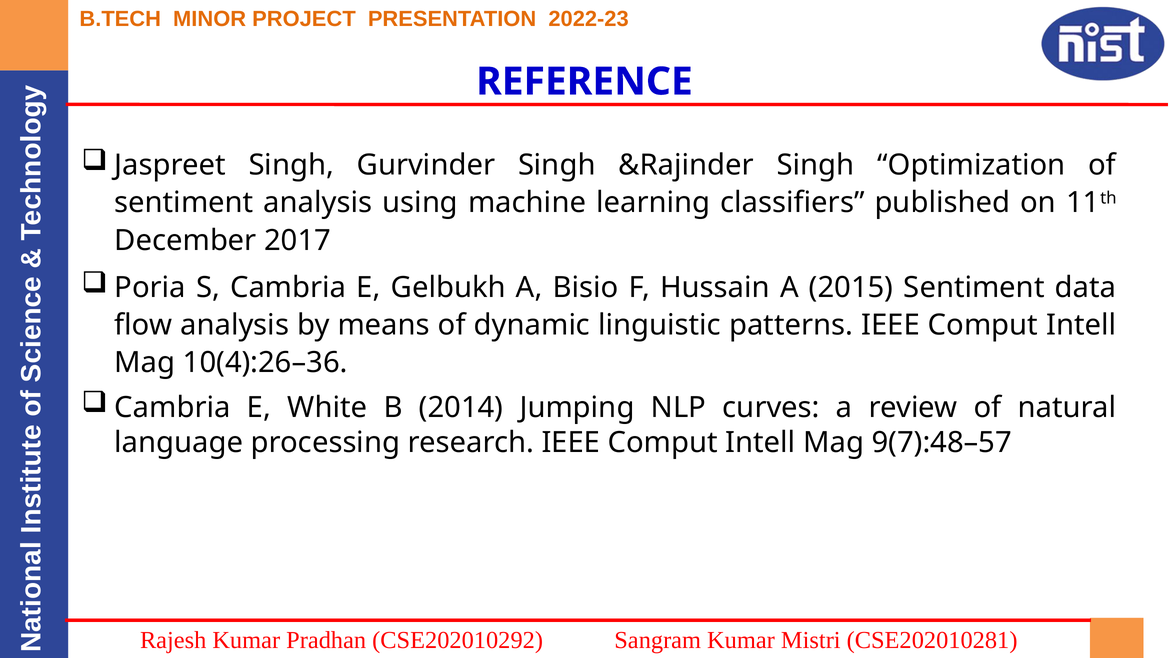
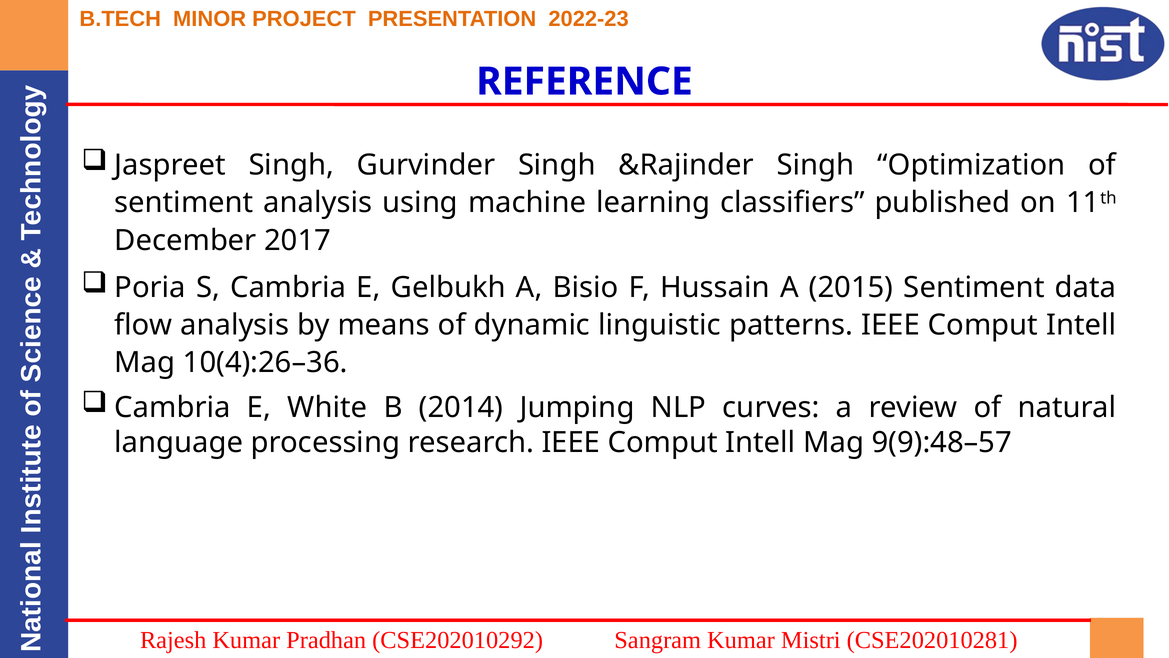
9(7):48–57: 9(7):48–57 -> 9(9):48–57 (942, 442)
